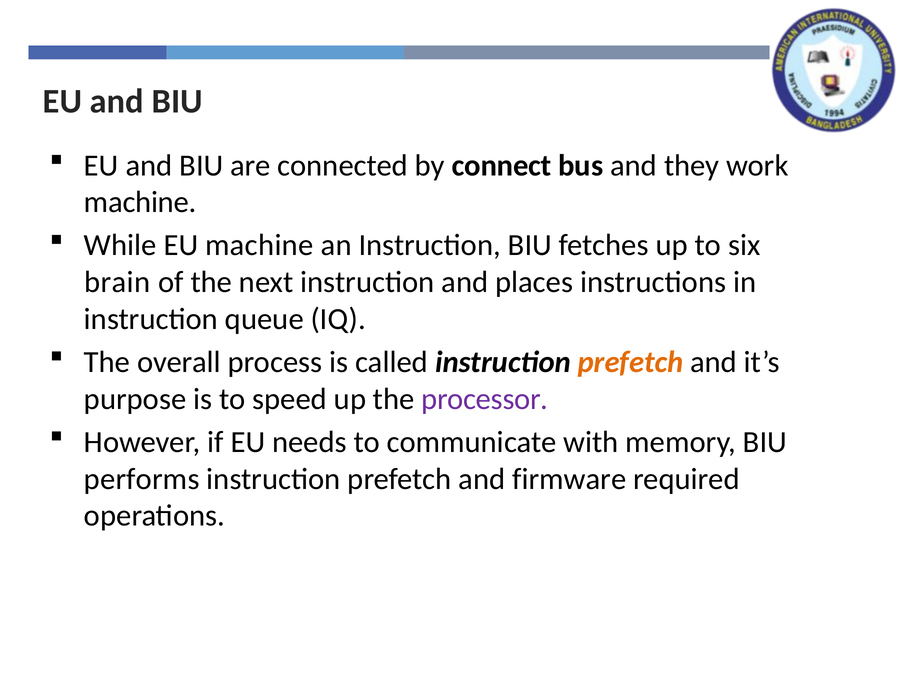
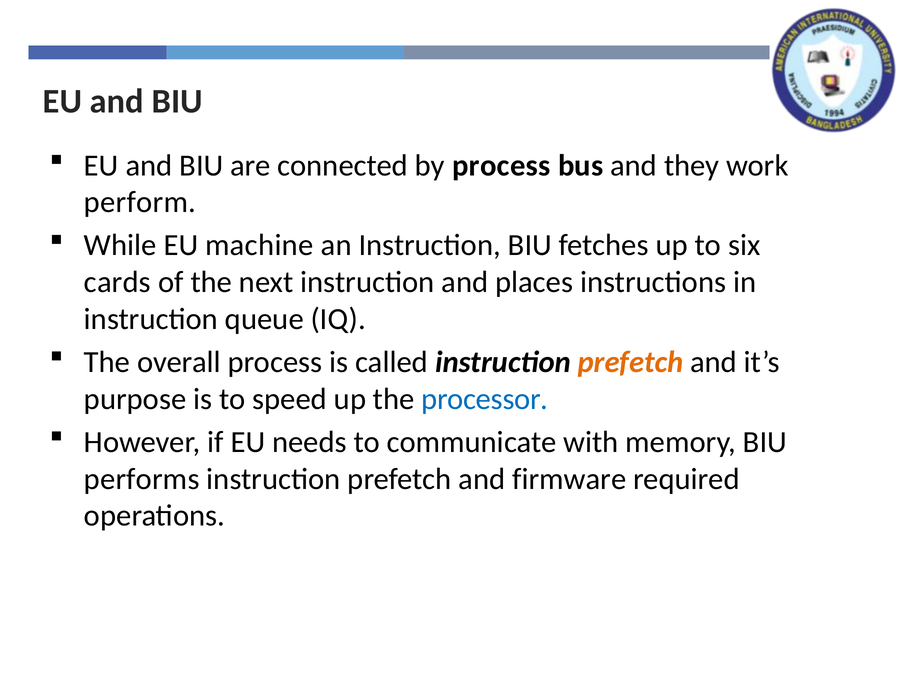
by connect: connect -> process (501, 165)
machine: machine -> perform (140, 202)
brain: brain -> cards (117, 282)
processor colour: purple -> blue (485, 399)
